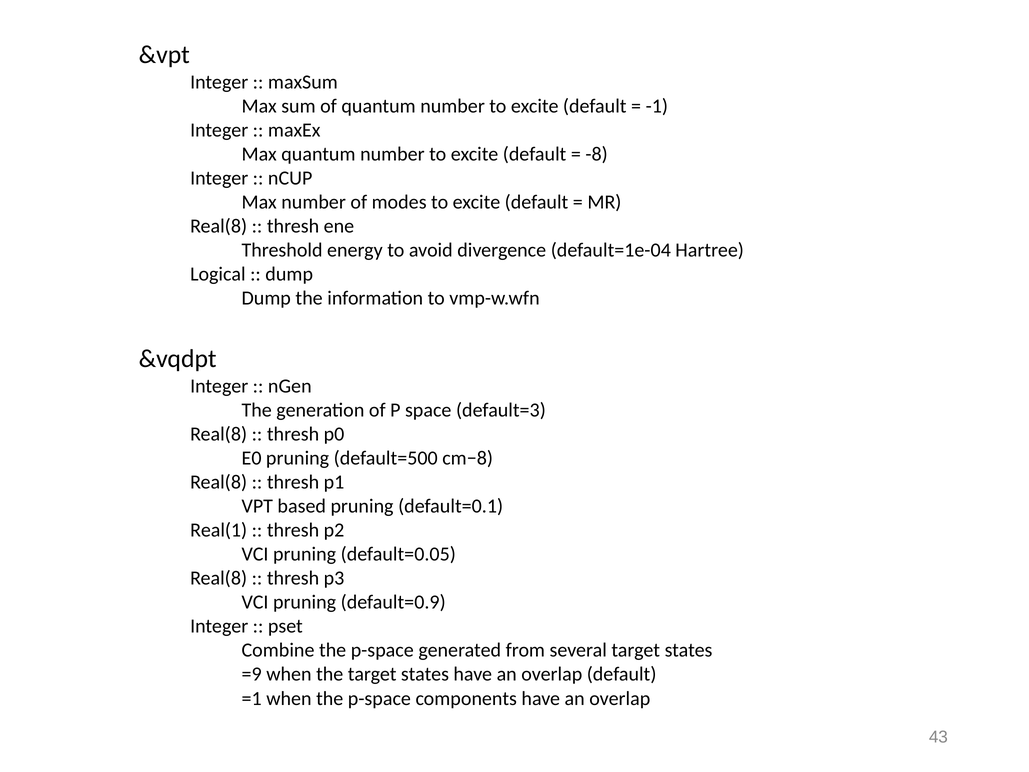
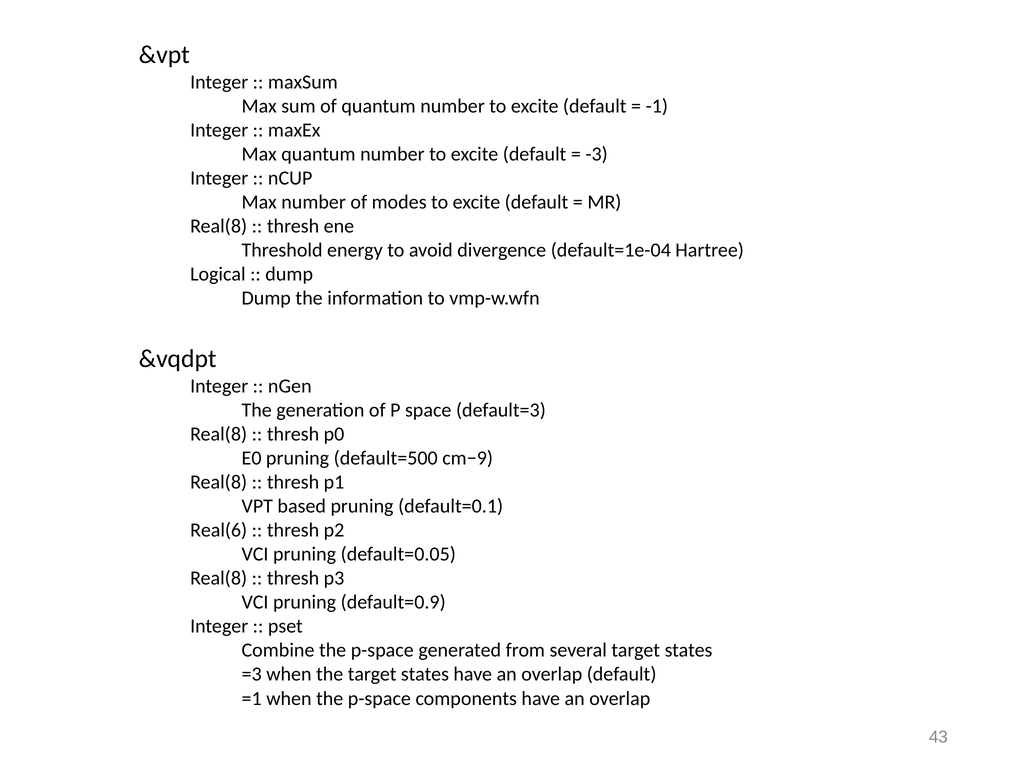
-8: -8 -> -3 (597, 154)
cm−8: cm−8 -> cm−9 (468, 458)
Real(1: Real(1 -> Real(6 (219, 530)
=9: =9 -> =3 (252, 674)
